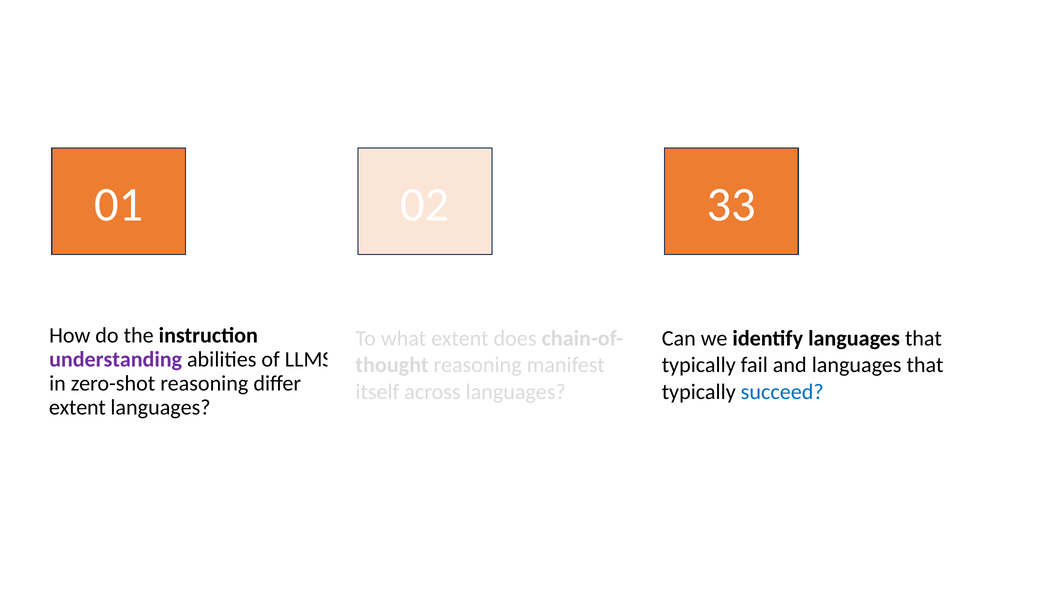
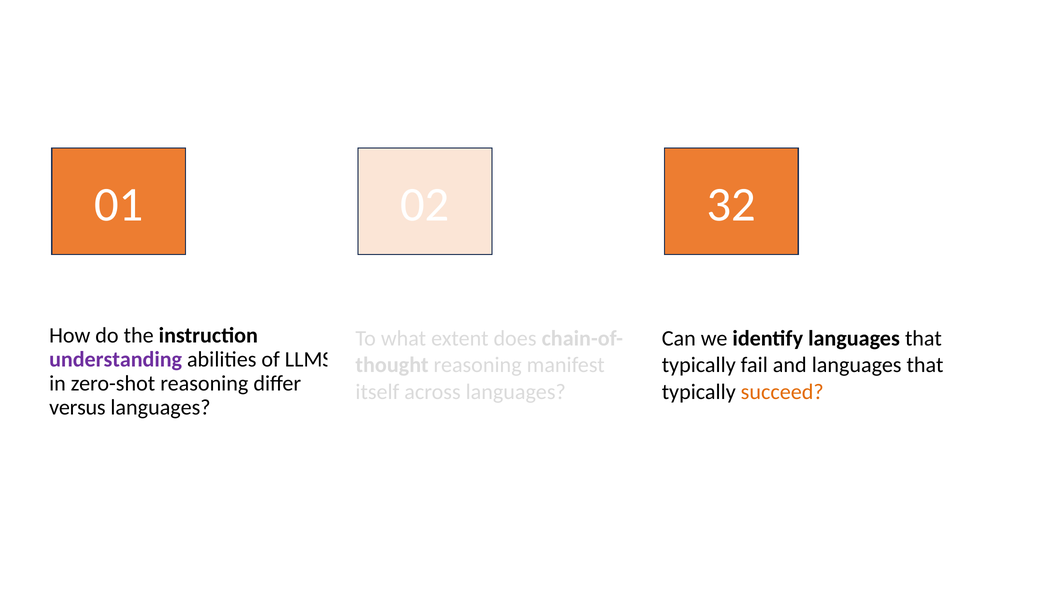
33: 33 -> 32 (731, 205)
succeed colour: blue -> orange (782, 392)
extent: extent -> versus (77, 407)
